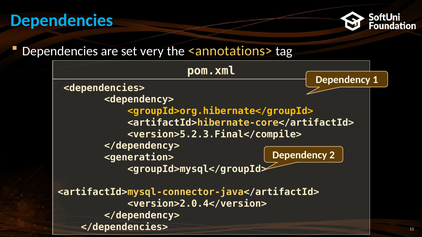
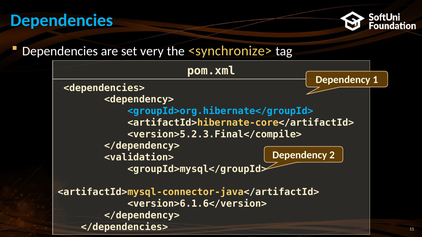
<annotations>: <annotations> -> <synchronize> (230, 51)
<groupId>org.hibernate</groupId> colour: yellow -> light blue (220, 111)
<generation>: <generation> -> <validation> (139, 158)
<version>2.0.4</version>: <version>2.0.4</version> -> <version>6.1.6</version> (197, 204)
